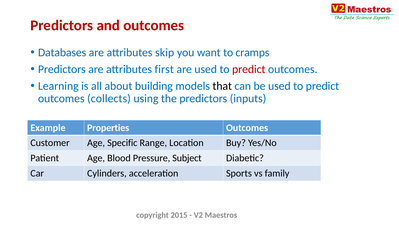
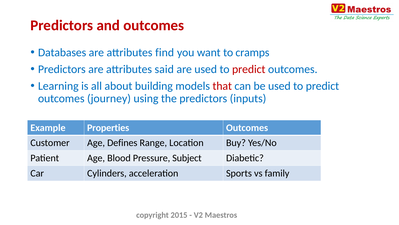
skip: skip -> find (165, 52)
first: first -> said (164, 69)
that colour: black -> red (222, 86)
collects: collects -> journey (109, 98)
Specific: Specific -> Defines (122, 143)
